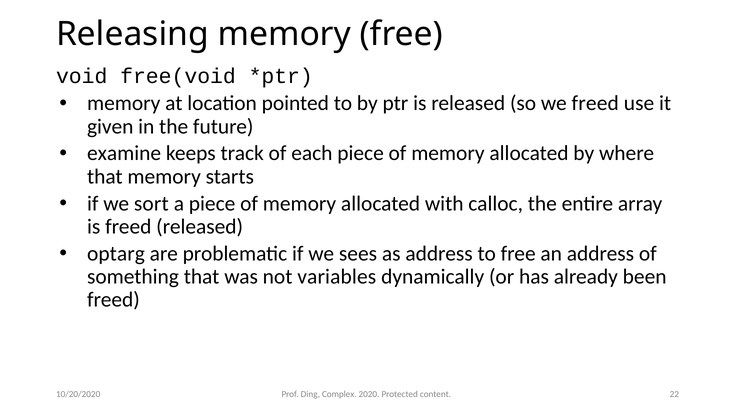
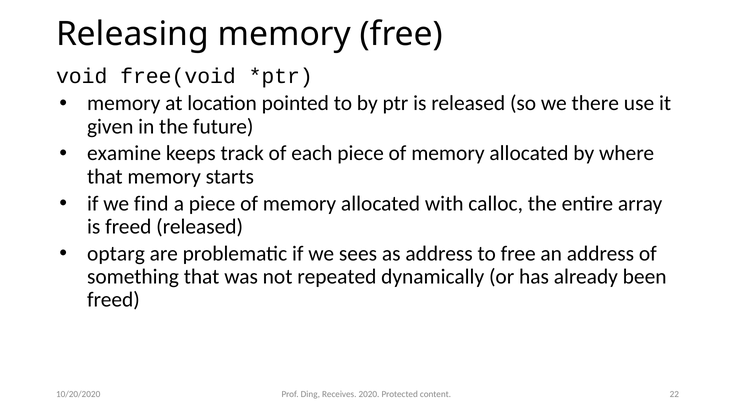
we freed: freed -> there (595, 103)
sort: sort -> find (151, 204)
variables: variables -> repeated (337, 277)
Complex: Complex -> Receives (339, 395)
